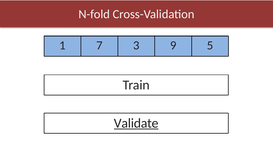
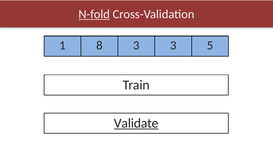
N-fold underline: none -> present (94, 14)
7: 7 -> 8 (99, 46)
9: 9 -> 3 (173, 46)
